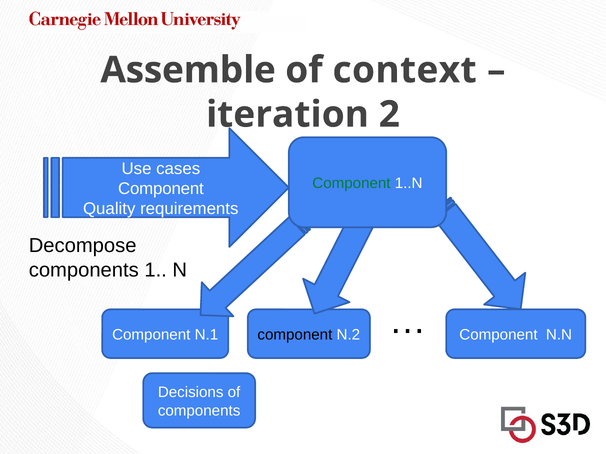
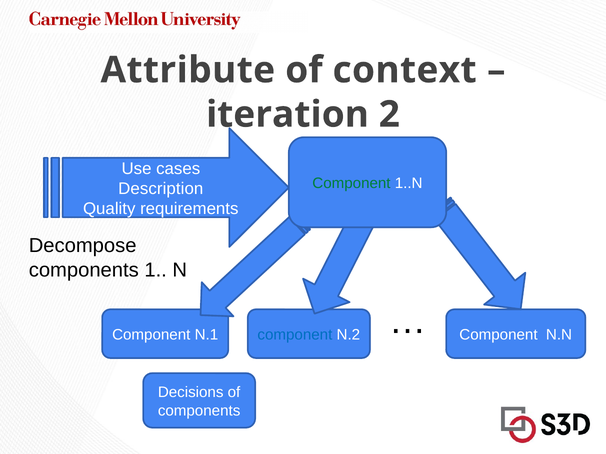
Assemble: Assemble -> Attribute (188, 70)
Component: Component -> Description (161, 189)
component colour: black -> blue (295, 335)
